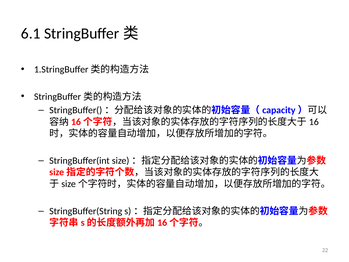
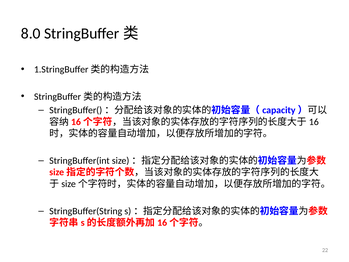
6.1: 6.1 -> 8.0 (31, 33)
